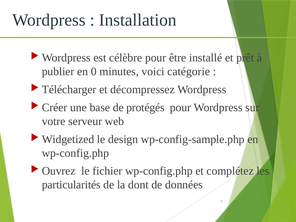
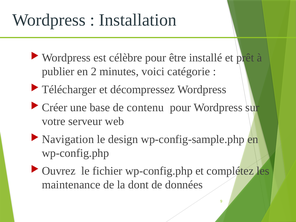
0: 0 -> 2 (94, 72)
protégés: protégés -> contenu (145, 107)
Widgetized: Widgetized -> Navigation (68, 139)
particularités: particularités -> maintenance (71, 185)
